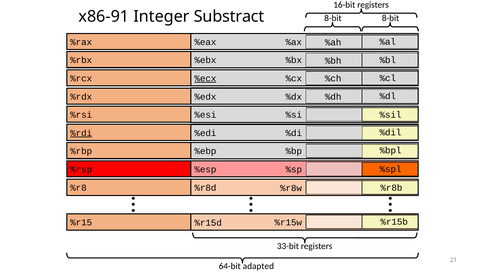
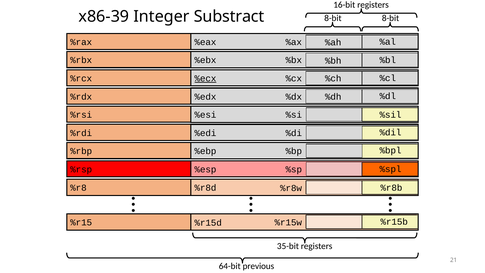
x86-91: x86-91 -> x86-39 (104, 17)
%rdi underline: present -> none (81, 133)
33-bit: 33-bit -> 35-bit (288, 246)
adapted: adapted -> previous (258, 266)
